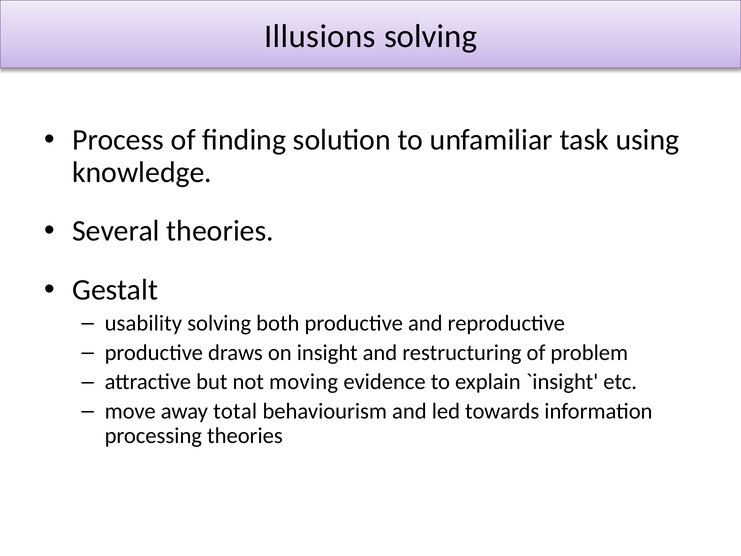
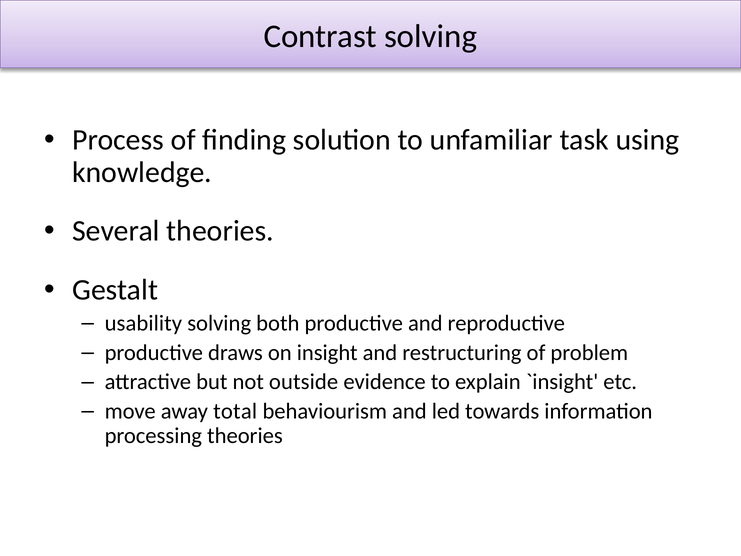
Illusions: Illusions -> Contrast (320, 36)
moving: moving -> outside (304, 382)
